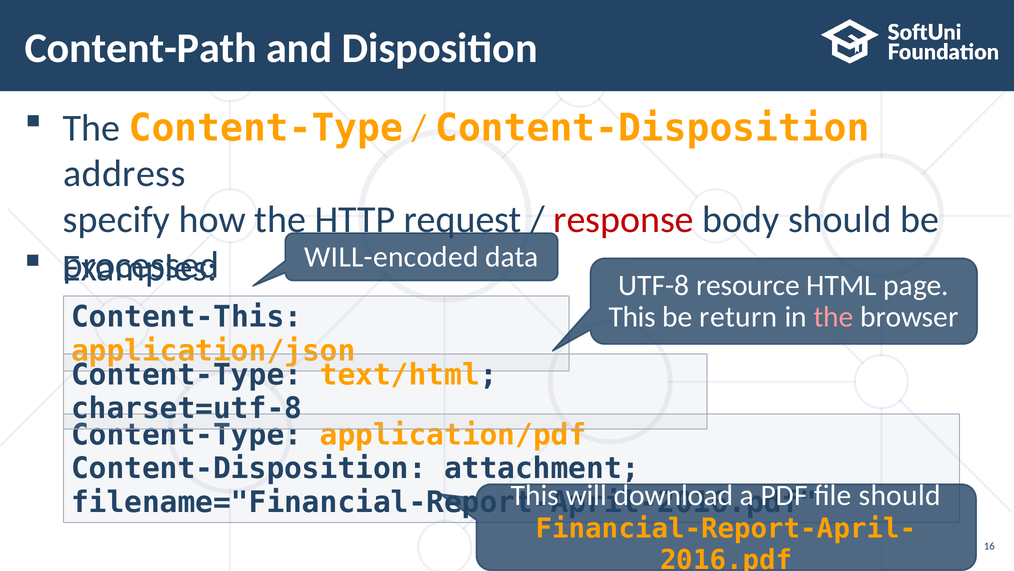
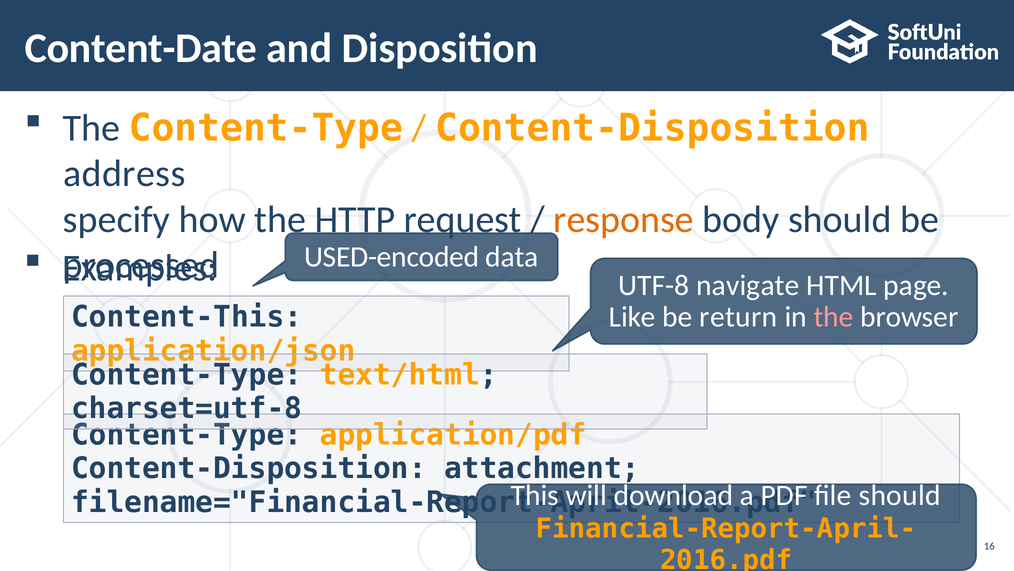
Content-Path: Content-Path -> Content-Date (141, 48)
response colour: red -> orange (624, 219)
WILL-encoded: WILL-encoded -> USED-encoded (392, 257)
resource: resource -> navigate (748, 285)
This: This -> Like (632, 317)
